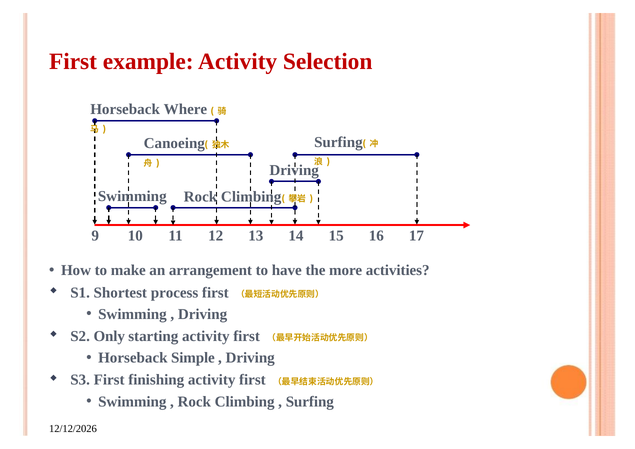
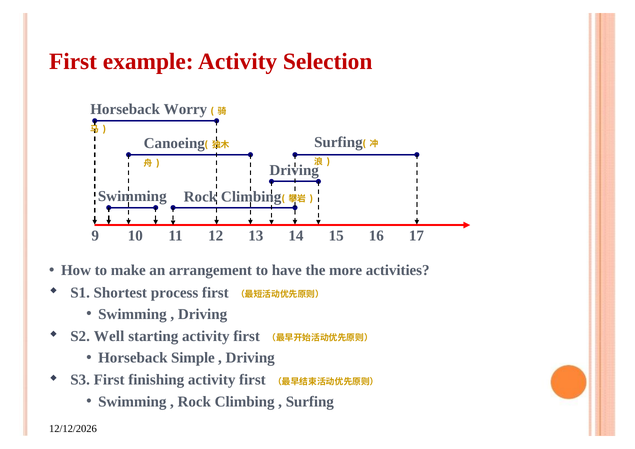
Where: Where -> Worry (185, 109)
Only: Only -> Well (109, 336)
